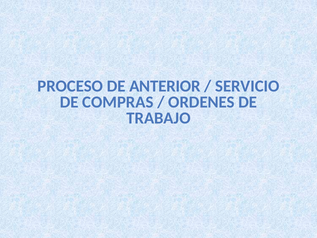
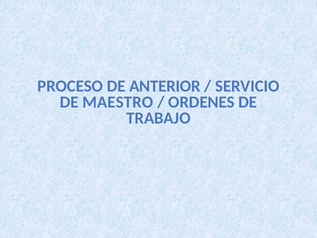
COMPRAS: COMPRAS -> MAESTRO (118, 102)
